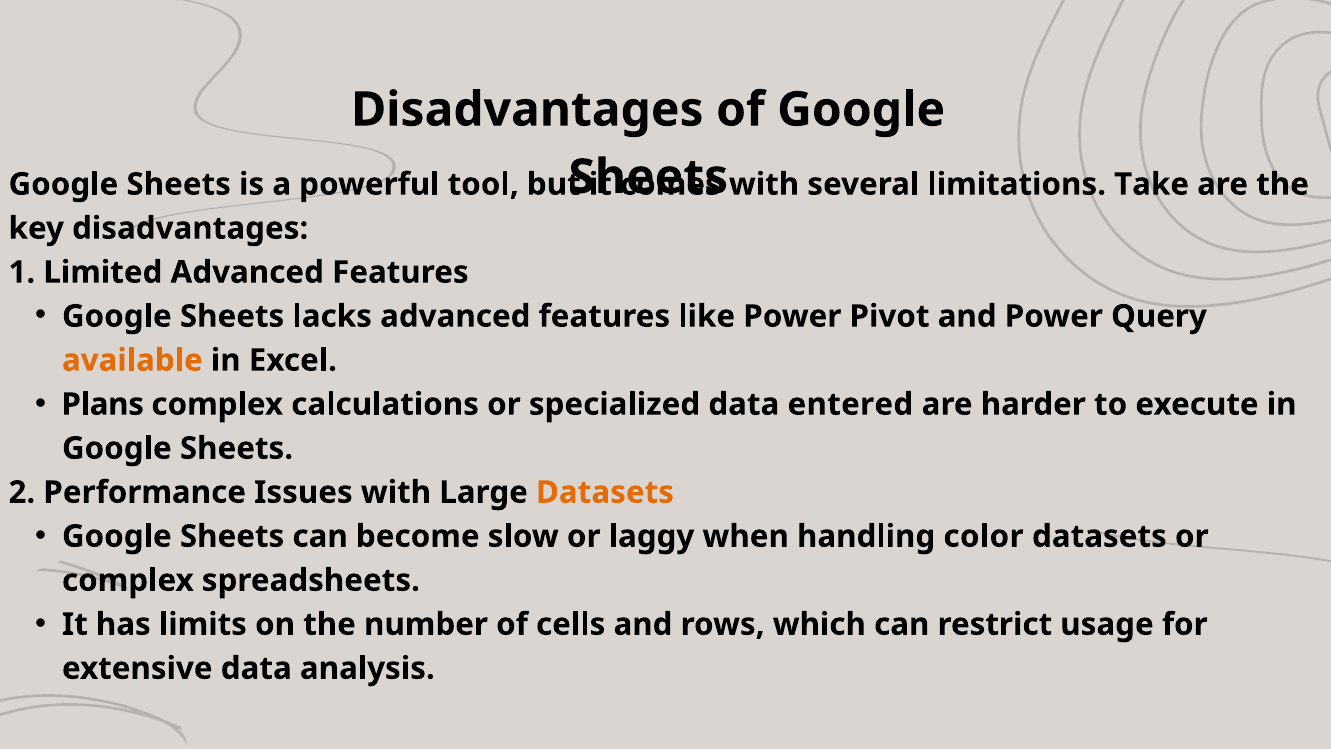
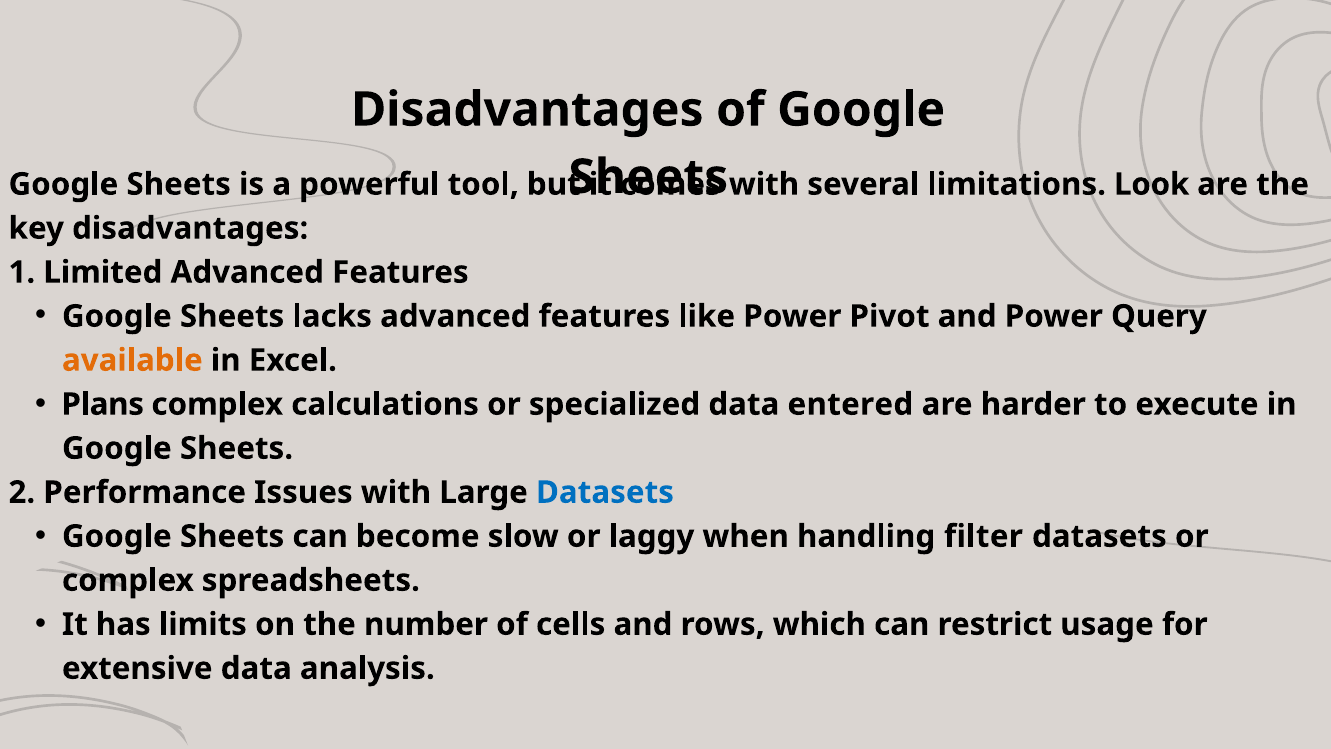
Take: Take -> Look (1152, 184)
Datasets colour: orange -> blue (605, 492)
color: color -> filter (983, 536)
